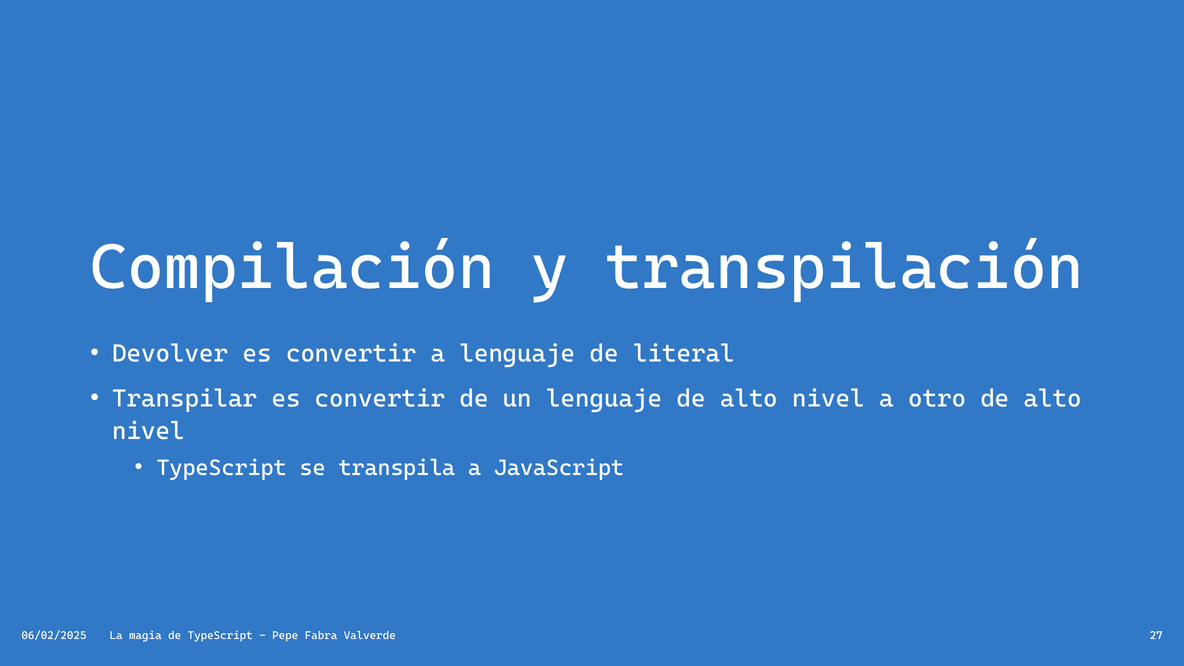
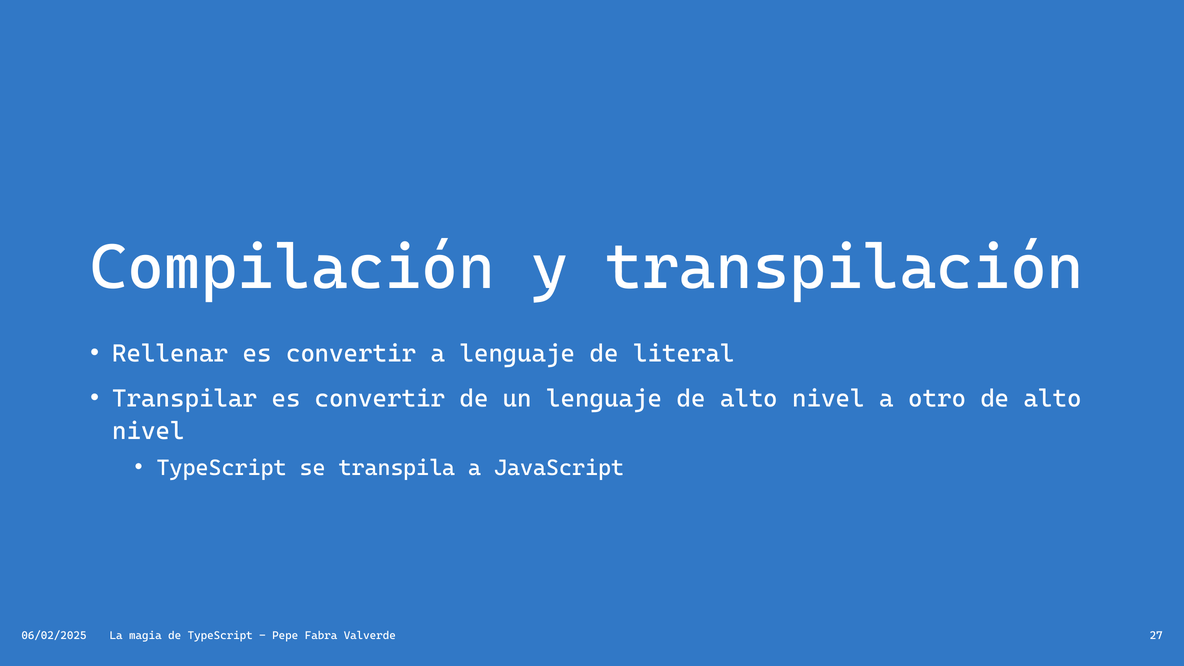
Devolver: Devolver -> Rellenar (170, 354)
